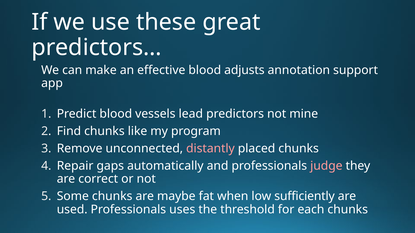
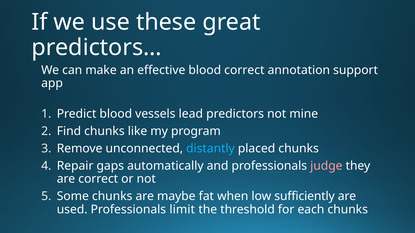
blood adjusts: adjusts -> correct (244, 70)
distantly colour: pink -> light blue (210, 149)
uses: uses -> limit (182, 210)
